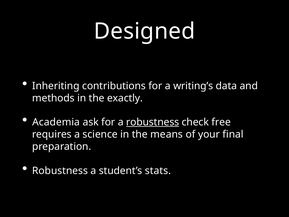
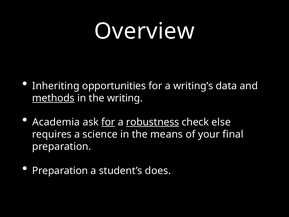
Designed: Designed -> Overview (144, 31)
contributions: contributions -> opportunities (114, 86)
methods underline: none -> present (53, 98)
exactly: exactly -> writing (125, 98)
for underline: none -> present (108, 122)
free: free -> else (221, 122)
Robustness: Robustness -> Preparation (60, 170)
stats: stats -> does (158, 170)
